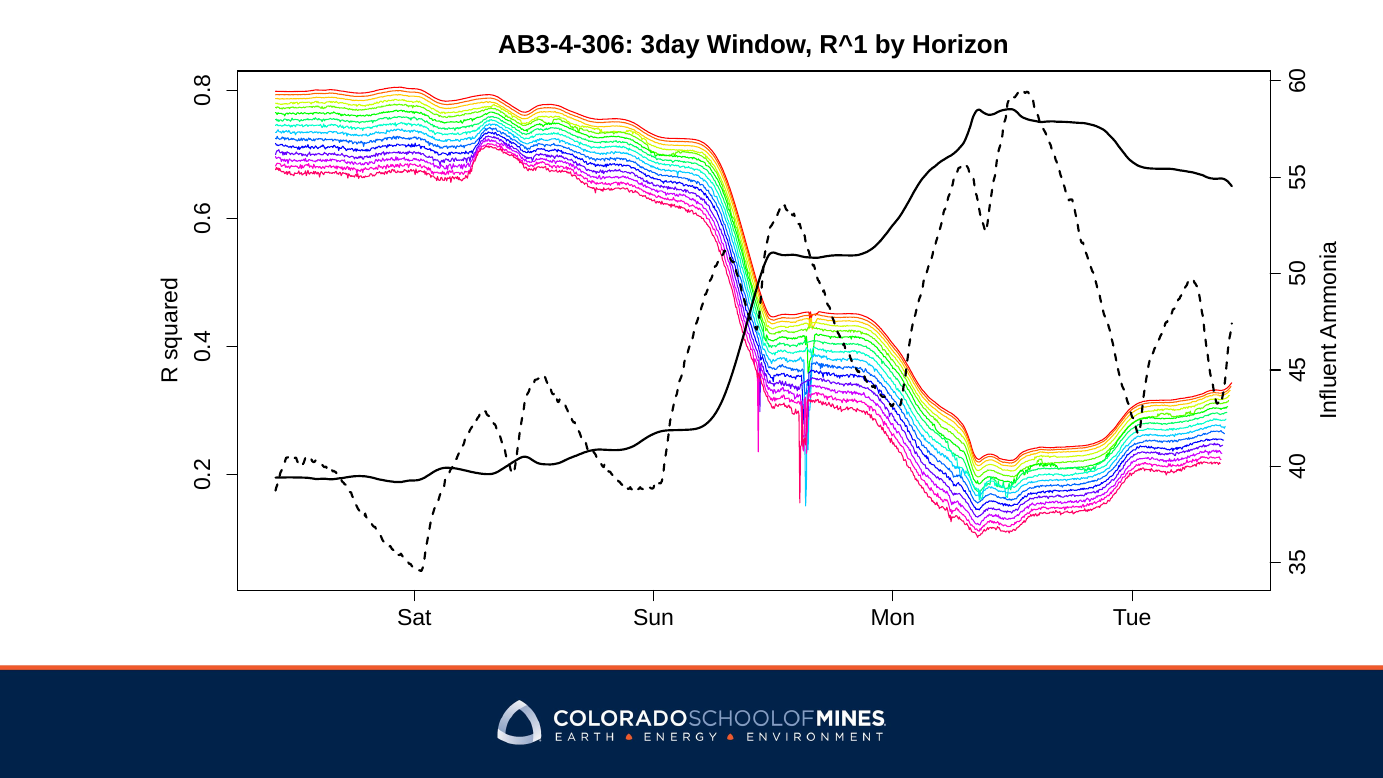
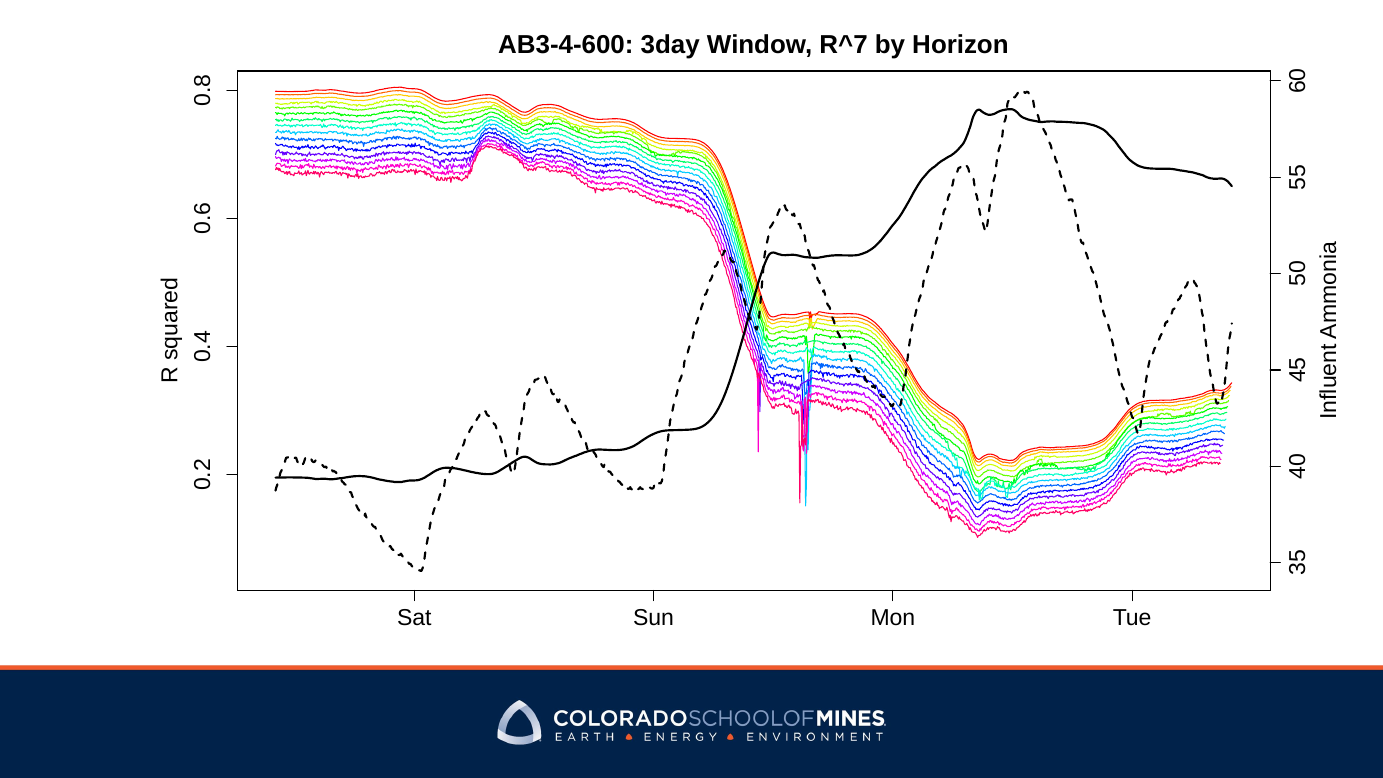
AB3-4-306: AB3-4-306 -> AB3-4-600 (566, 45)
R^1: R^1 -> R^7 (844, 45)
